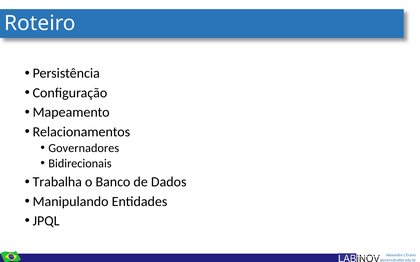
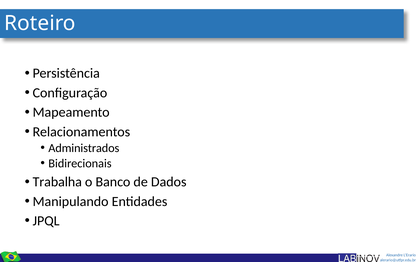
Governadores: Governadores -> Administrados (84, 148)
